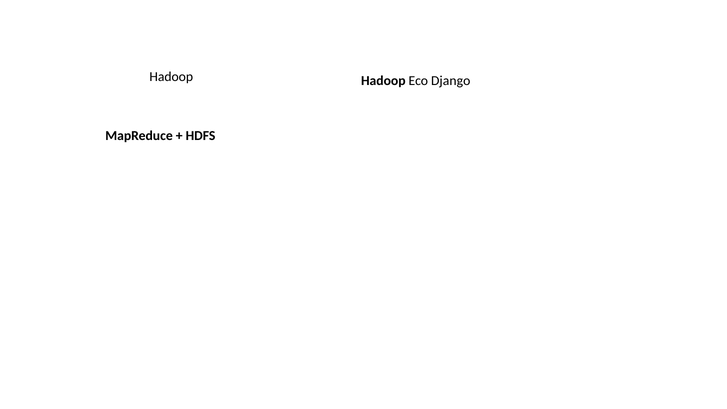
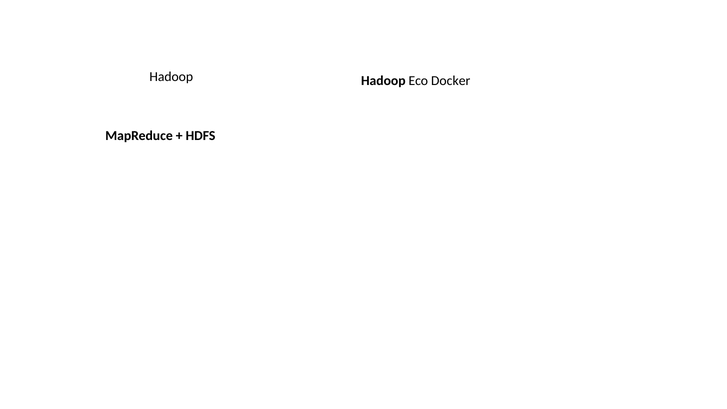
Django: Django -> Docker (451, 81)
